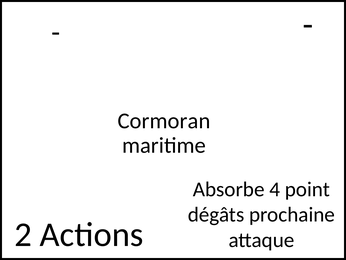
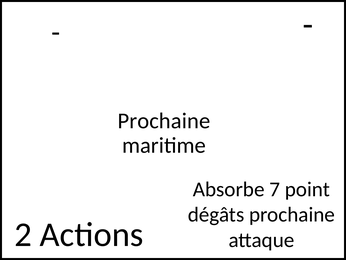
Cormoran: Cormoran -> Prochaine (164, 121)
4: 4 -> 7 (275, 189)
